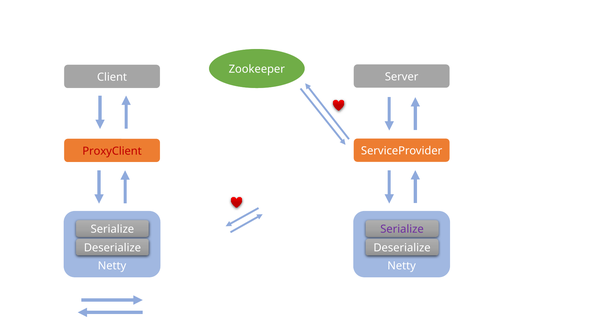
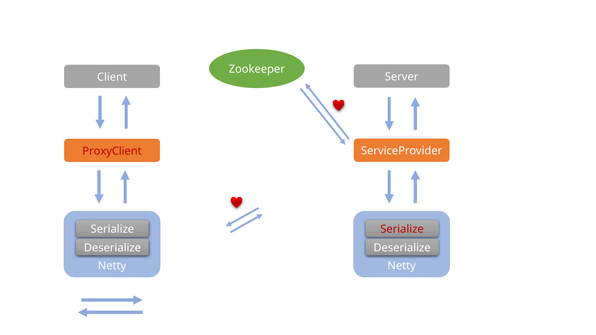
Serialize colour: purple -> red (402, 229)
